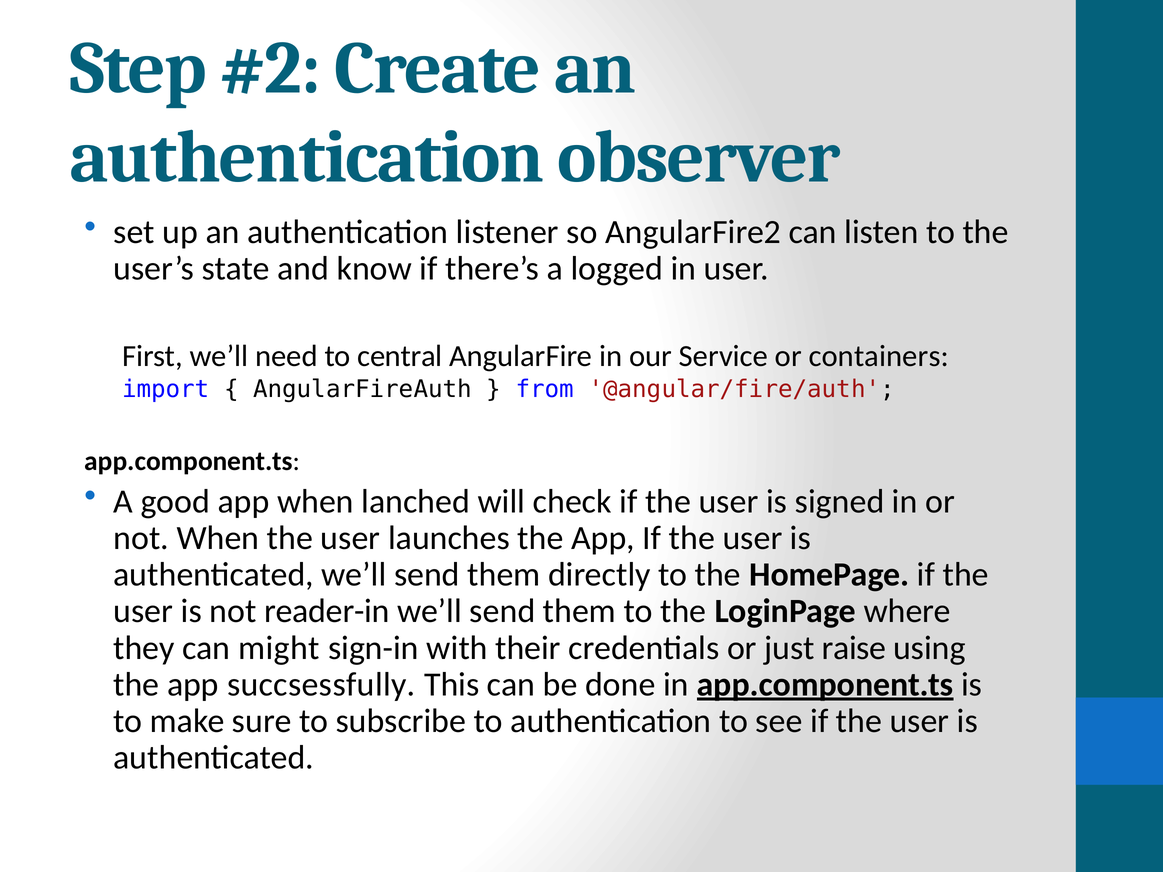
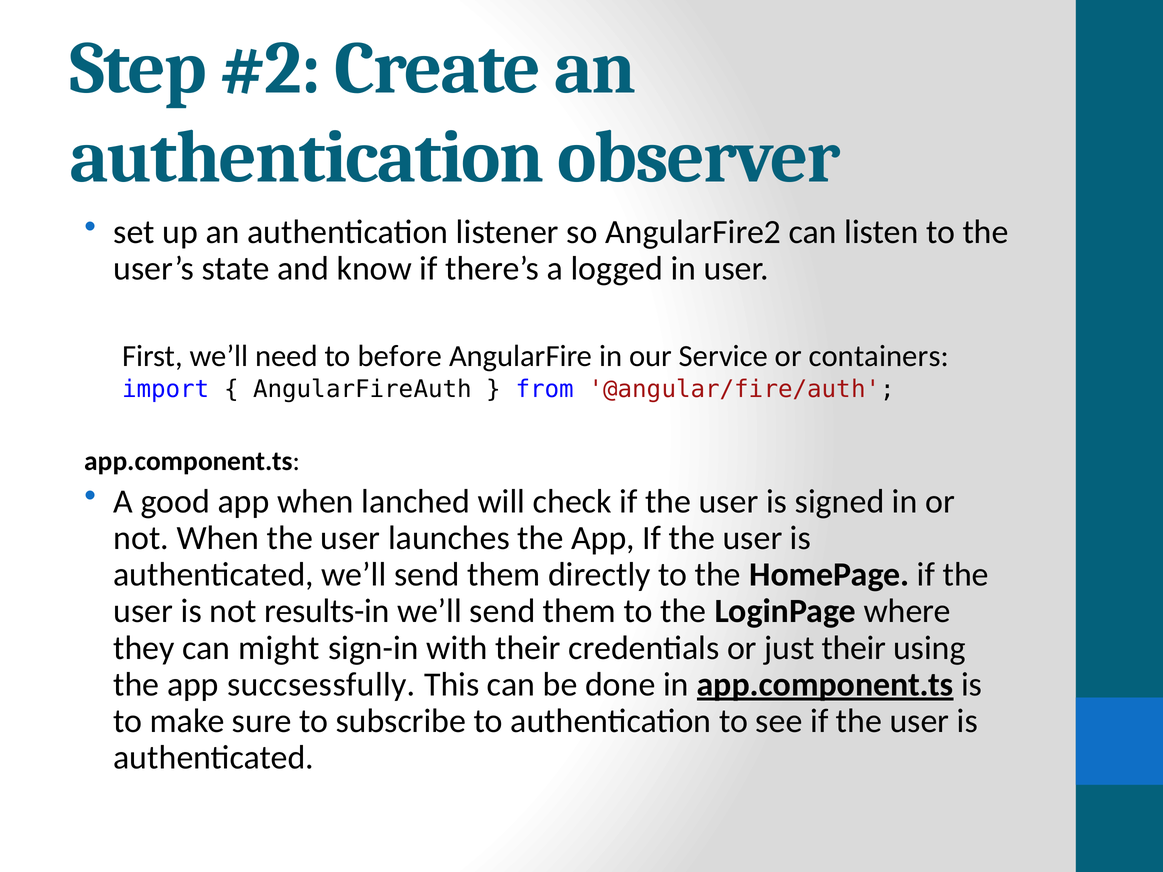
central: central -> before (400, 356)
reader-in: reader-in -> results-in (327, 611)
just raise: raise -> their (854, 648)
